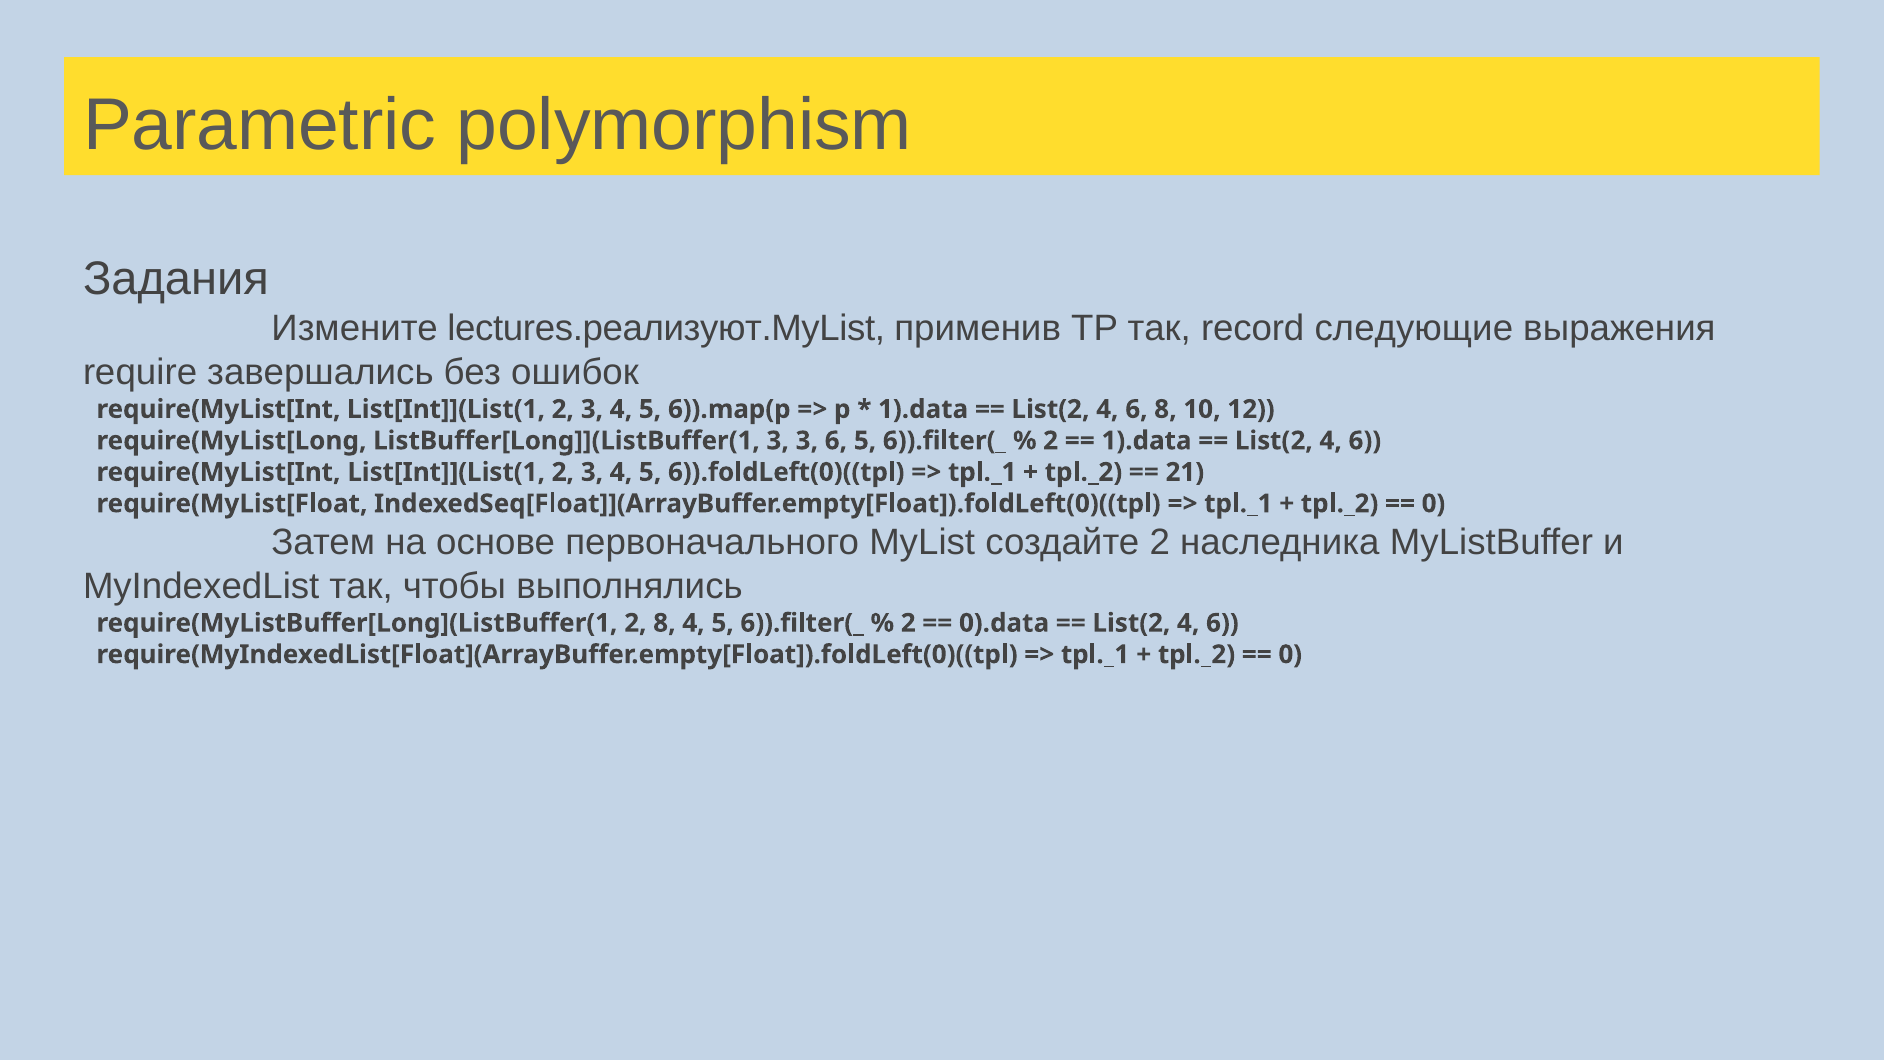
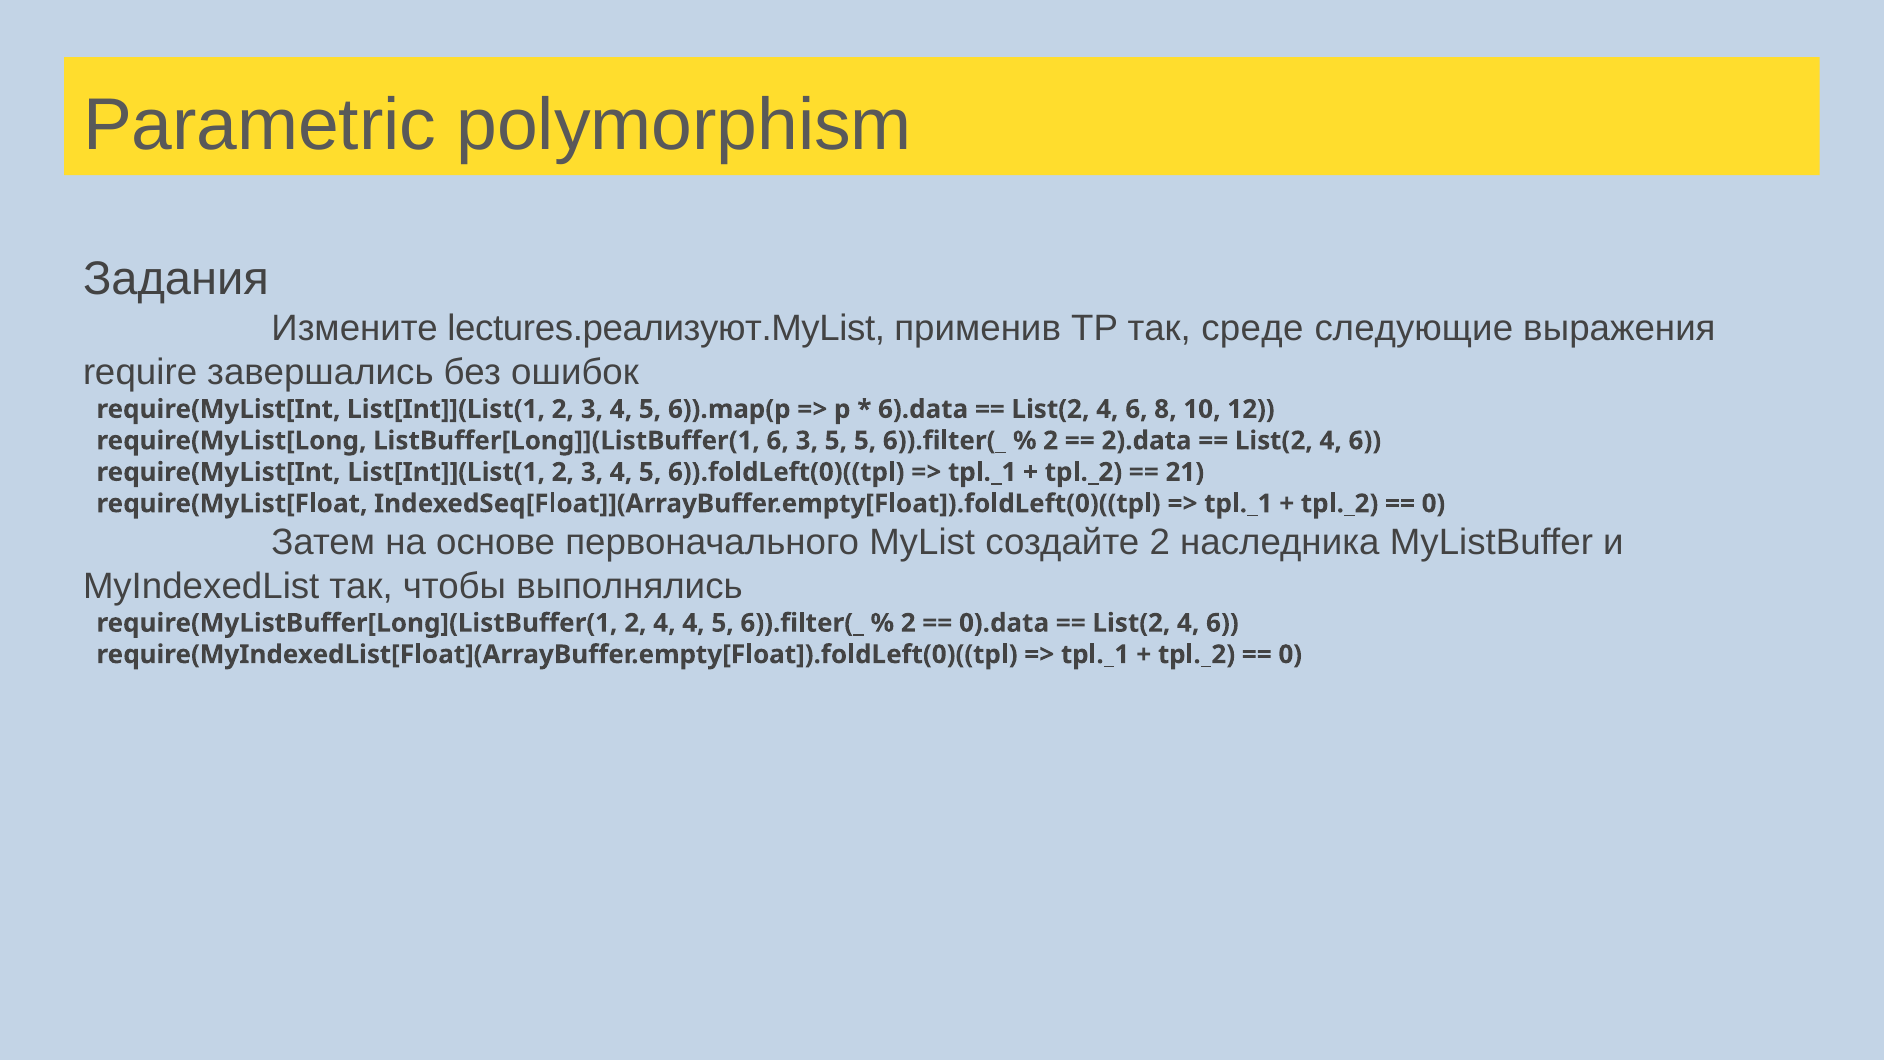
record: record -> среде (1252, 328)
1).data: 1).data -> 6).data (923, 409)
ListBuffer[Long]](ListBuffer(1 3: 3 -> 6 (778, 441)
3 6: 6 -> 5 (836, 441)
1).data: 1).data -> 2).data (1147, 441)
2 8: 8 -> 4 (664, 623)
